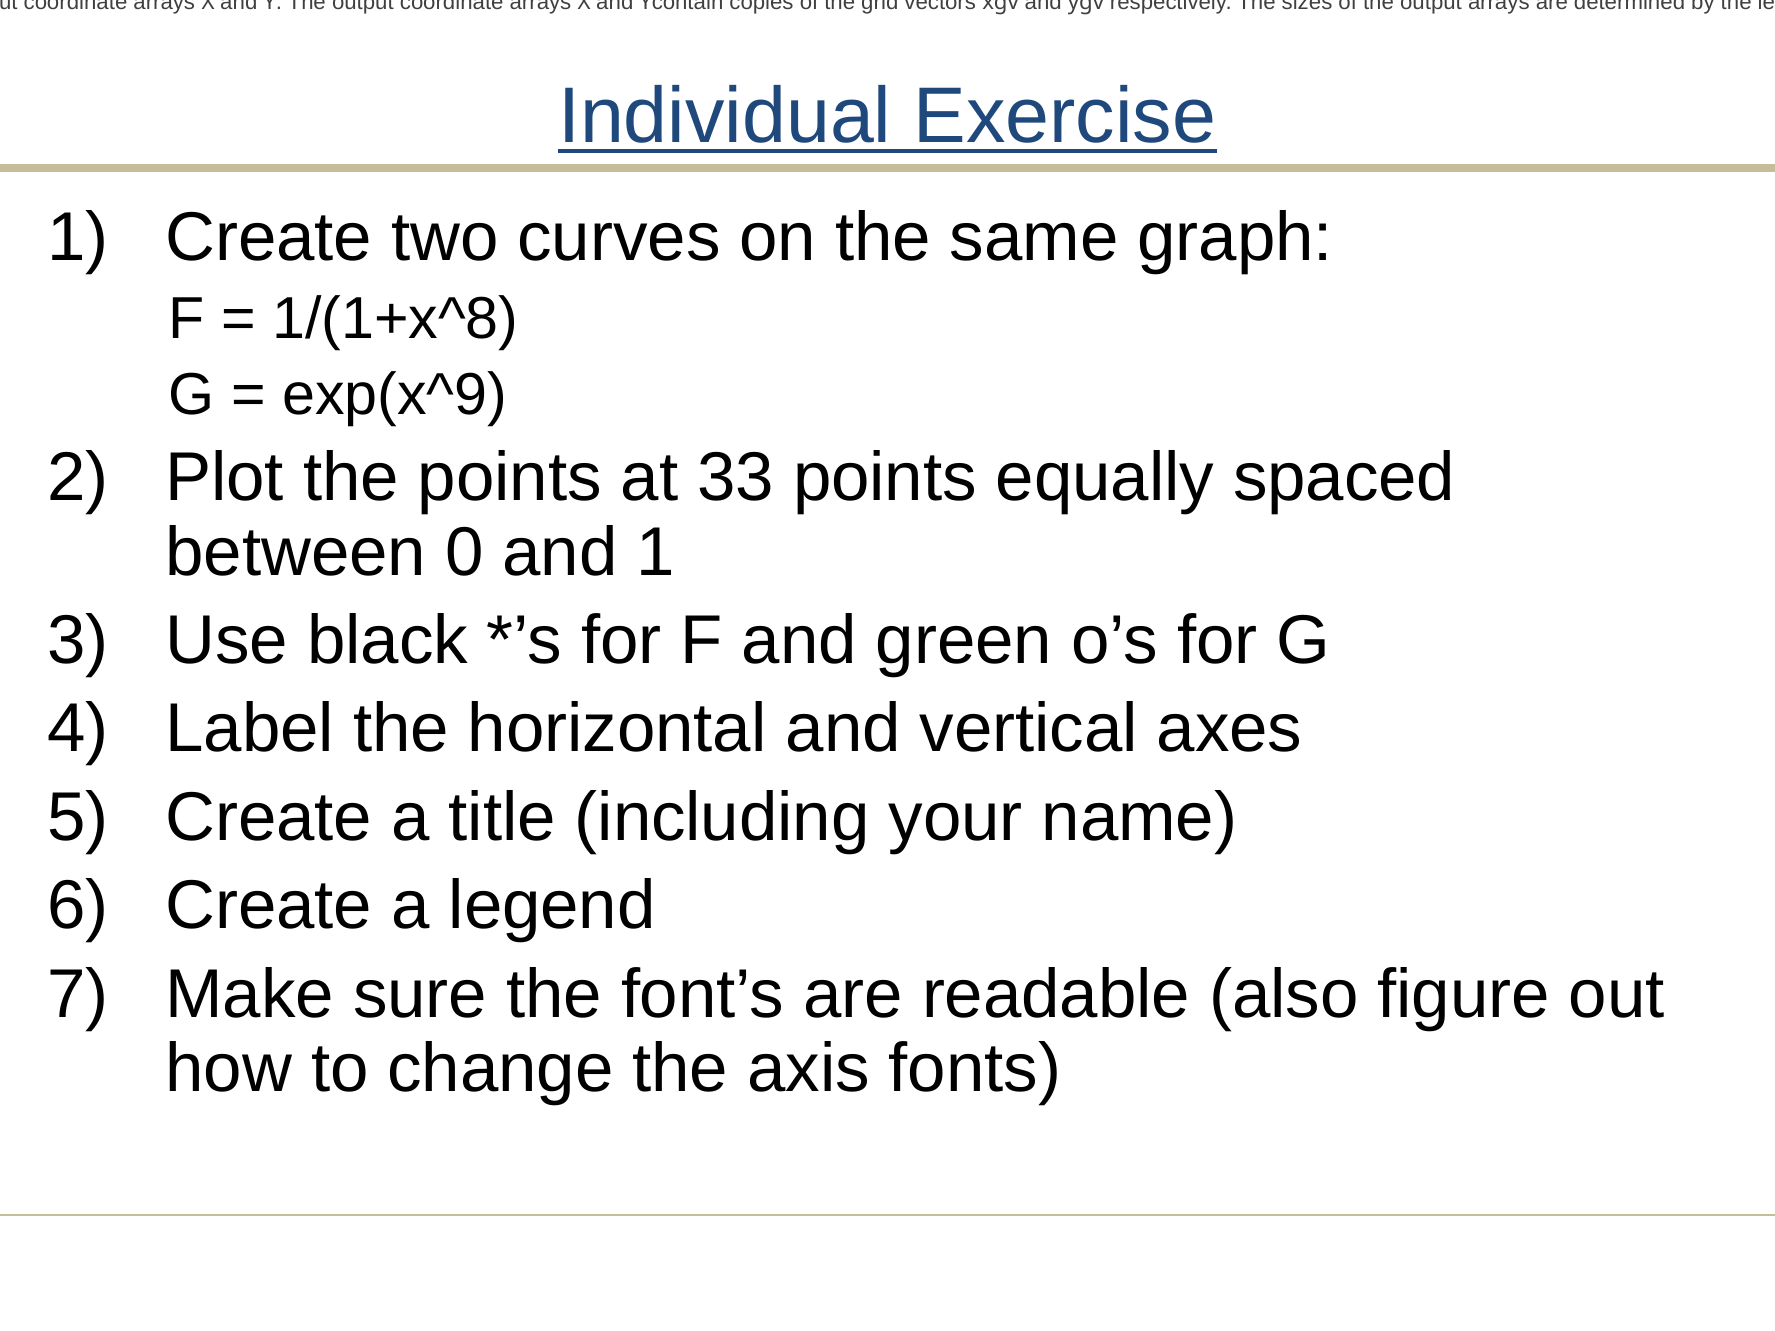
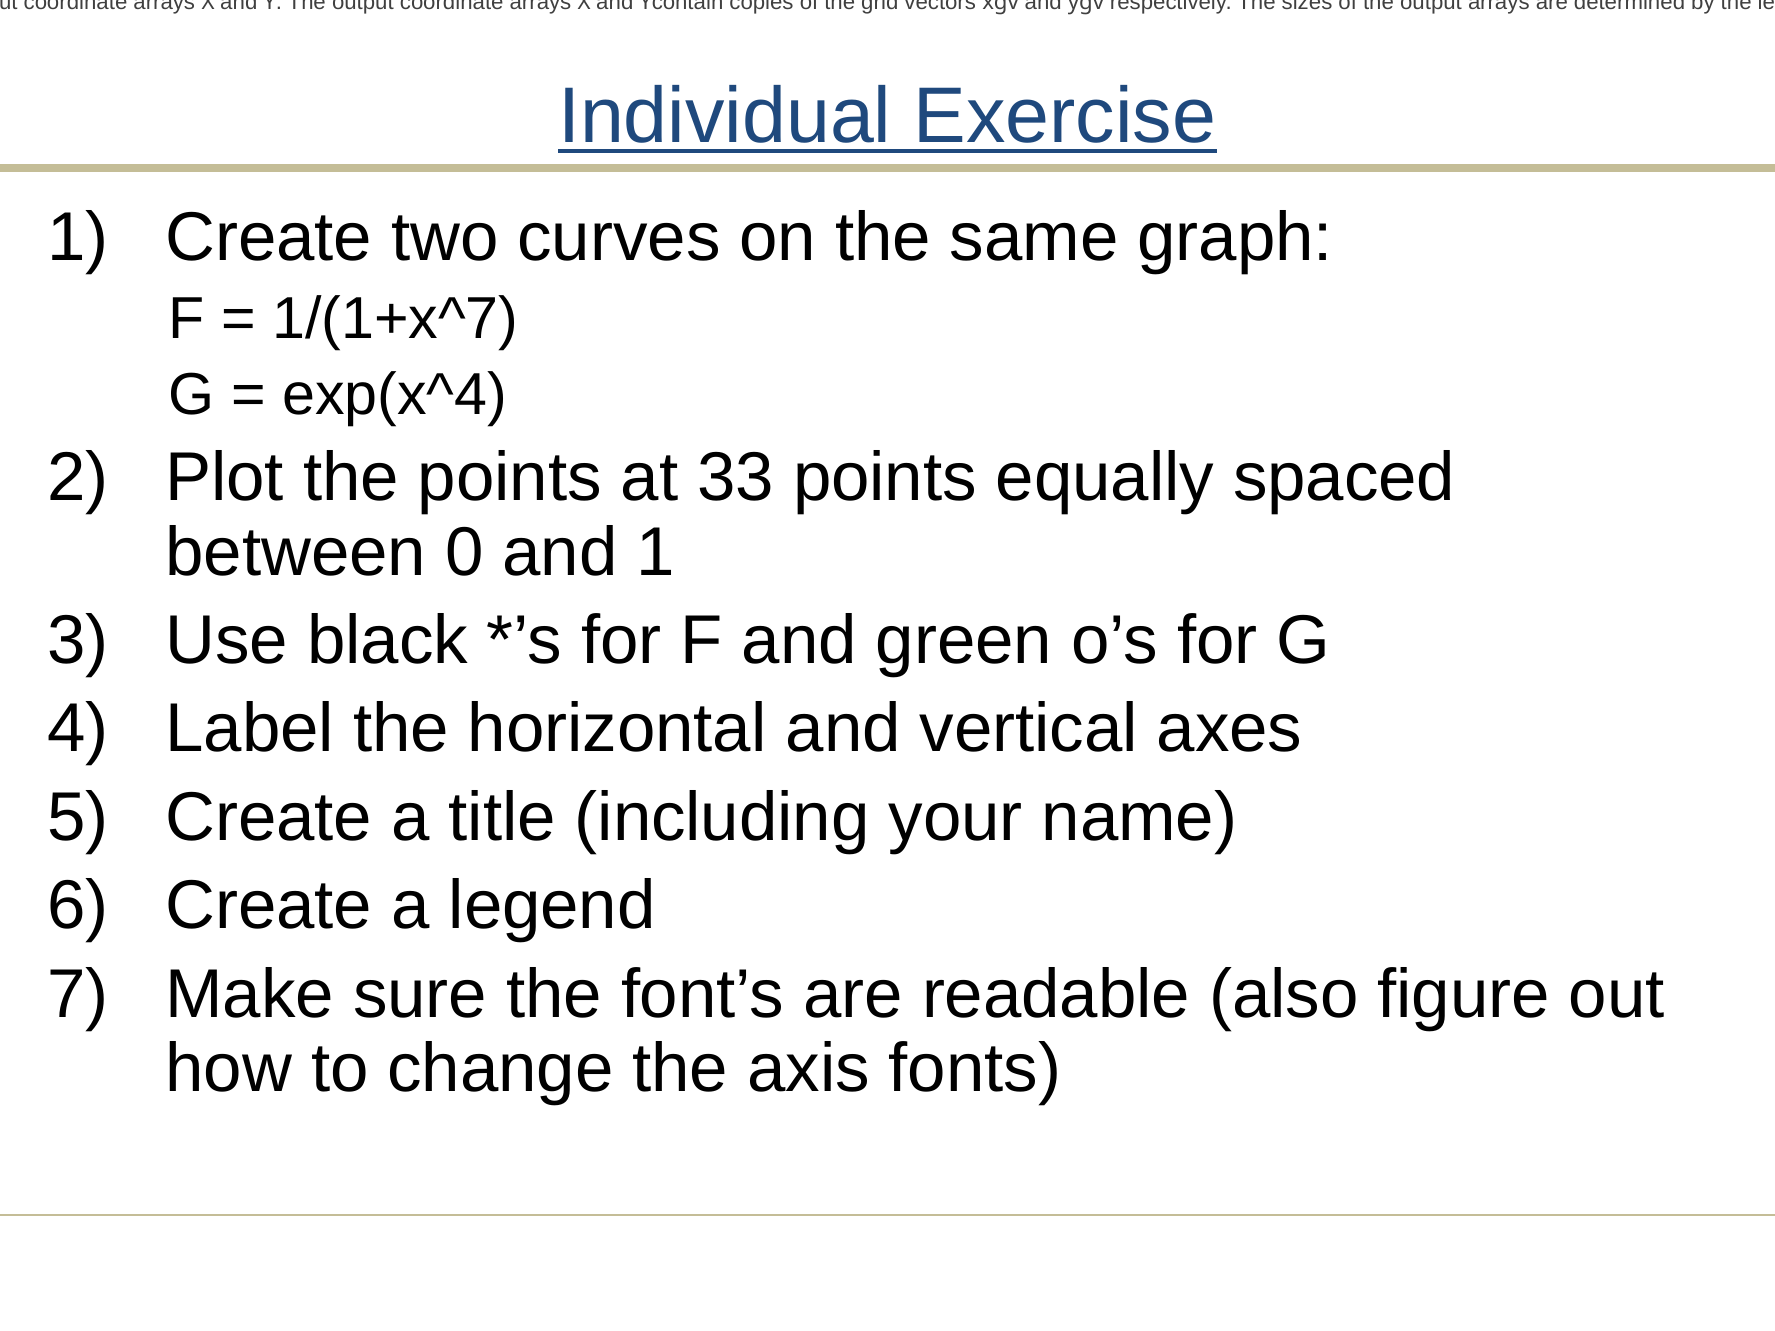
1/(1+x^8: 1/(1+x^8 -> 1/(1+x^7 (395, 319)
exp(x^9: exp(x^9 -> exp(x^4 (395, 395)
